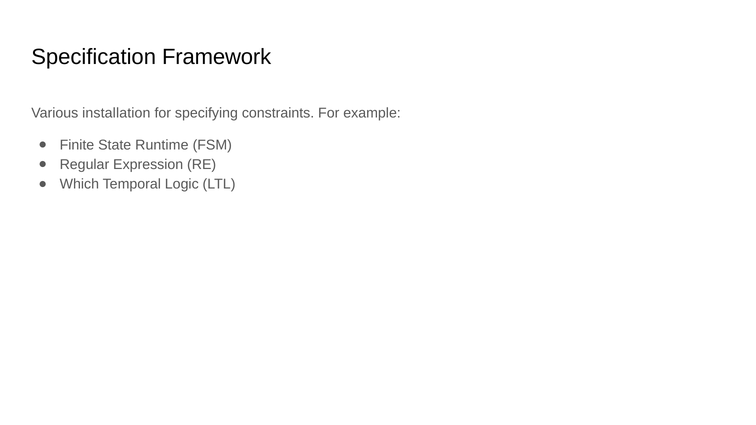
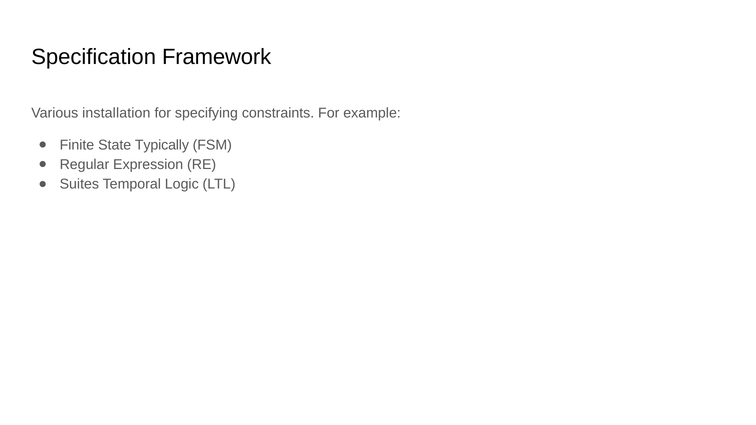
Runtime: Runtime -> Typically (162, 145)
Which: Which -> Suites (79, 184)
